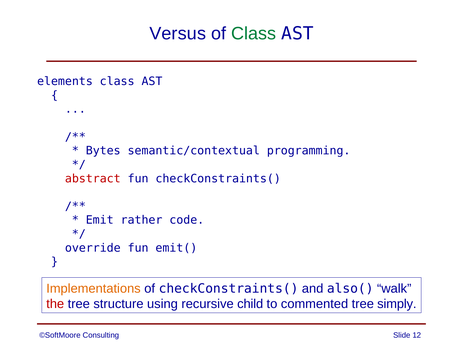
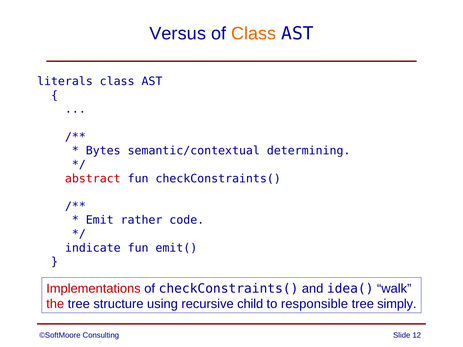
Class colour: green -> orange (254, 34)
elements: elements -> literals (65, 81)
programming: programming -> determining (309, 151)
override: override -> indicate (93, 248)
Implementations colour: orange -> red (93, 289)
also(: also( -> idea( (350, 289)
commented: commented -> responsible (314, 304)
